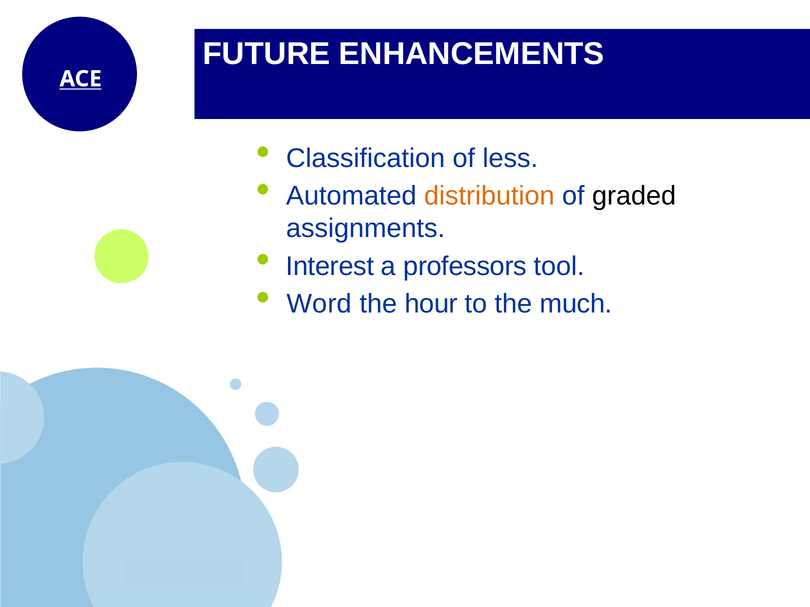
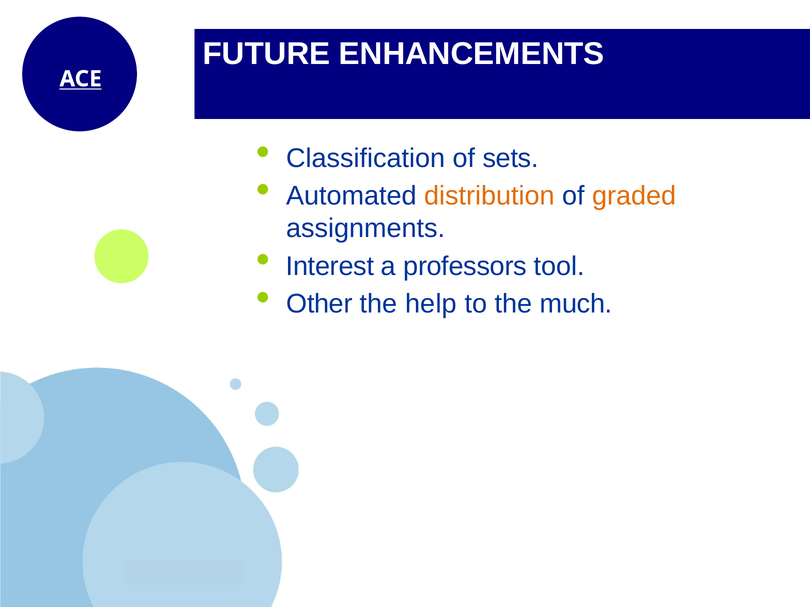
less: less -> sets (511, 158)
graded colour: black -> orange (634, 196)
Word: Word -> Other (320, 304)
hour: hour -> help (431, 304)
